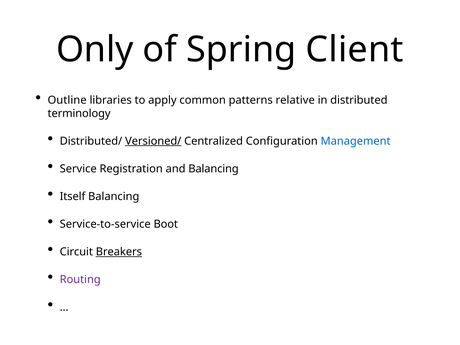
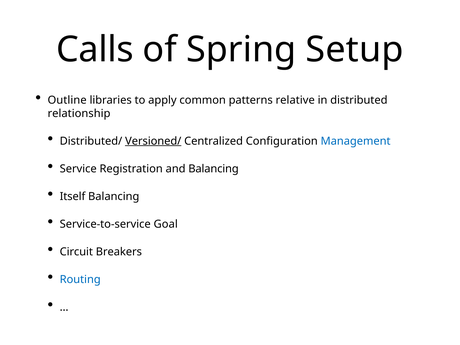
Only: Only -> Calls (95, 50)
Client: Client -> Setup (355, 50)
terminology: terminology -> relationship (79, 113)
Boot: Boot -> Goal (166, 224)
Breakers underline: present -> none (119, 252)
Routing colour: purple -> blue (80, 279)
